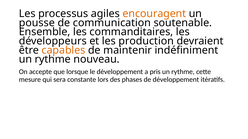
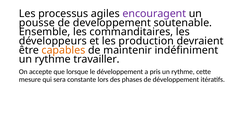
encouragent colour: orange -> purple (154, 14)
communication: communication -> developpement (112, 23)
nouveau: nouveau -> travailler (97, 59)
